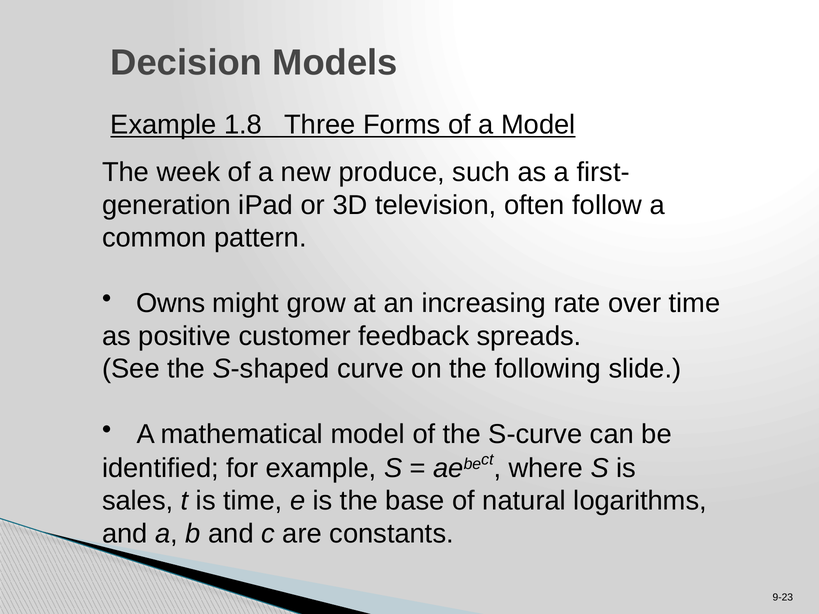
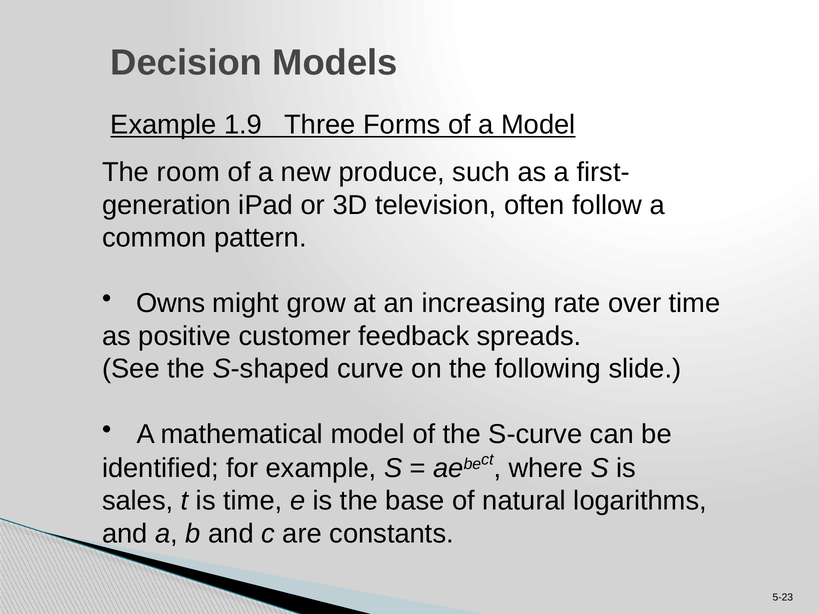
1.8: 1.8 -> 1.9 (243, 125)
week: week -> room (188, 172)
9-23: 9-23 -> 5-23 (783, 598)
